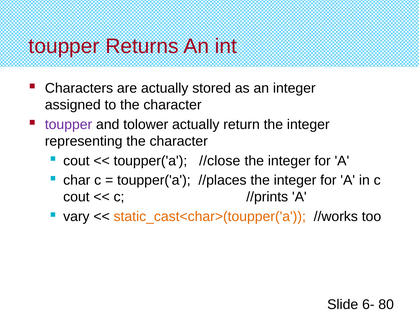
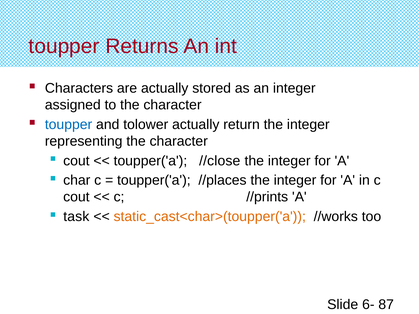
toupper colour: purple -> blue (69, 125)
vary: vary -> task (76, 217)
80: 80 -> 87 (386, 305)
